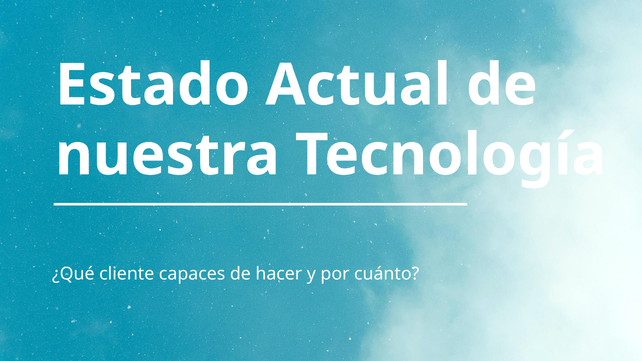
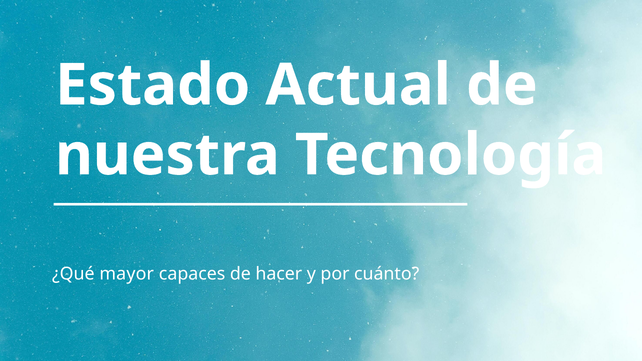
cliente: cliente -> mayor (127, 274)
